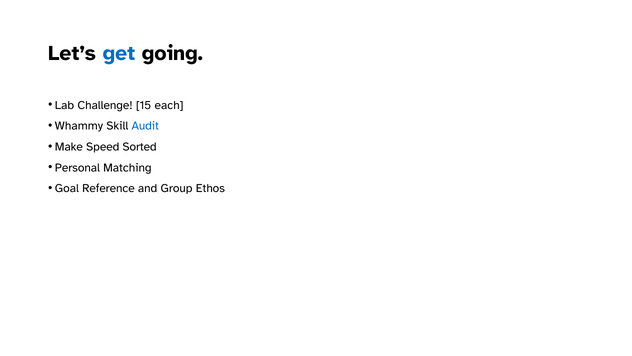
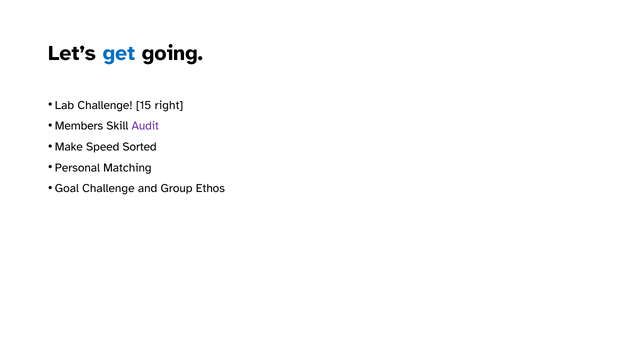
each: each -> right (169, 105)
Whammy: Whammy -> Members (79, 126)
Audit colour: blue -> purple (145, 126)
Goal Reference: Reference -> Challenge (108, 188)
